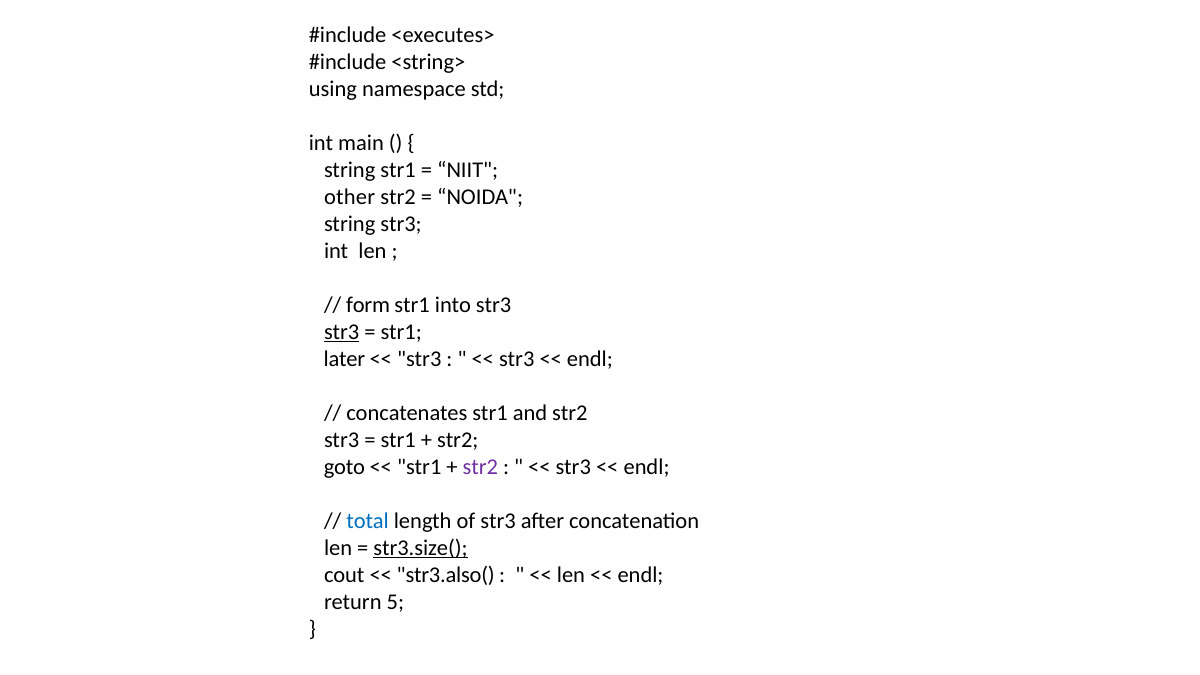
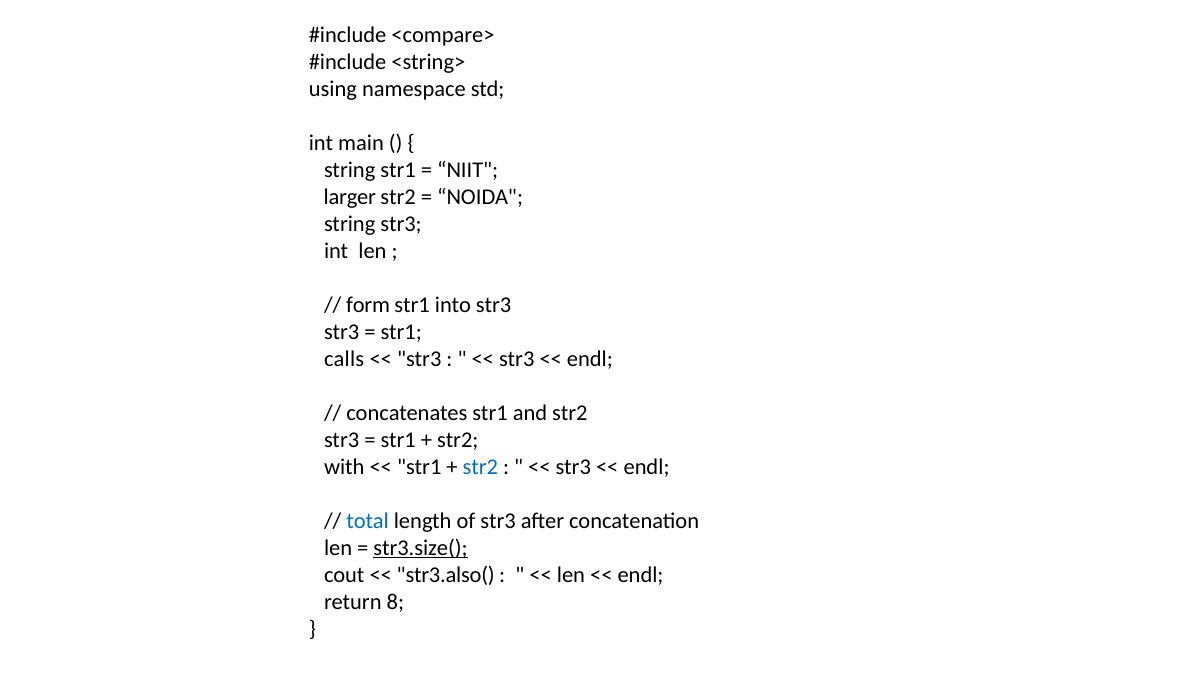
<executes>: <executes> -> <compare> (443, 35)
other: other -> larger (350, 197)
str3 underline: present -> none (342, 332)
later: later -> calls (344, 359)
goto: goto -> with (344, 467)
str2 colour: purple -> blue (480, 467)
5: 5 -> 8 (395, 602)
